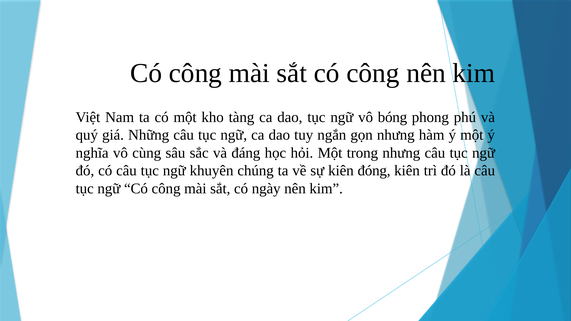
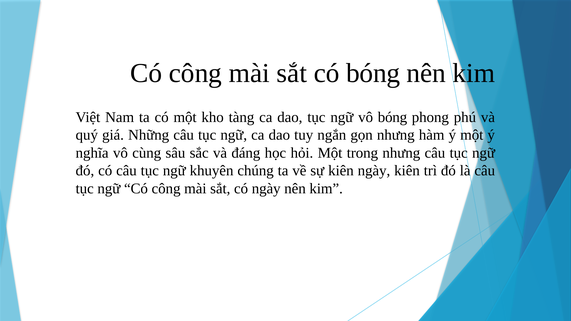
sắt có công: công -> bóng (373, 73)
kiên đóng: đóng -> ngày (374, 171)
